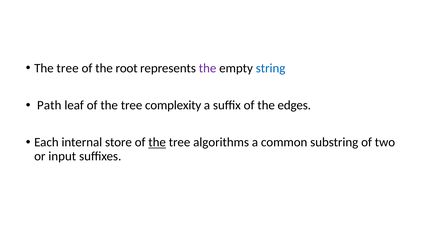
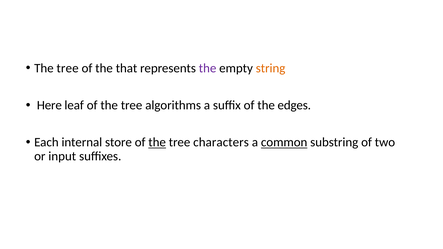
root: root -> that (127, 68)
string colour: blue -> orange (271, 68)
Path: Path -> Here (49, 105)
complexity: complexity -> algorithms (173, 105)
algorithms: algorithms -> characters (221, 142)
common underline: none -> present (284, 142)
